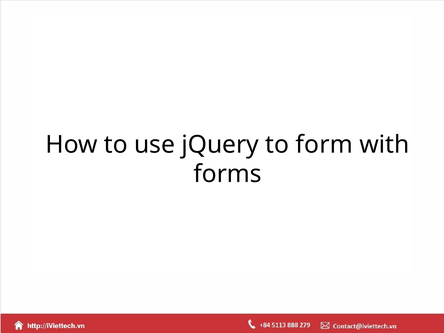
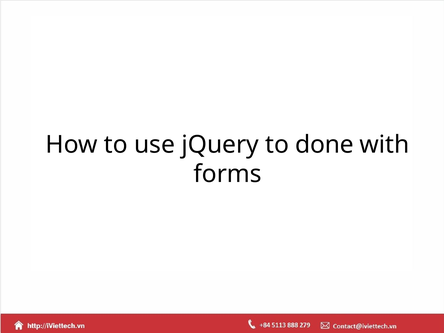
form: form -> done (324, 145)
